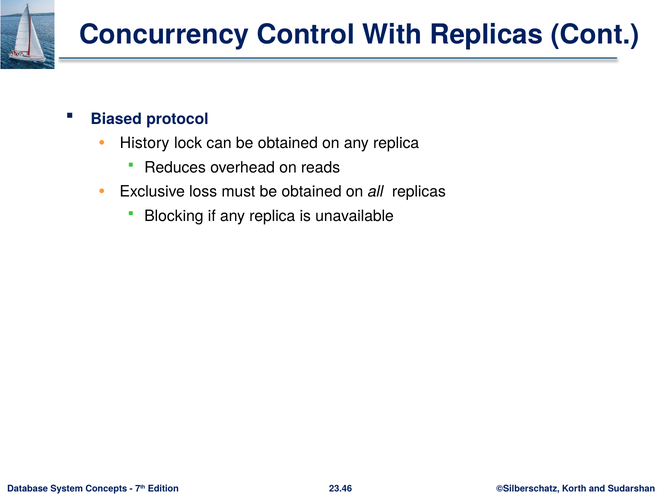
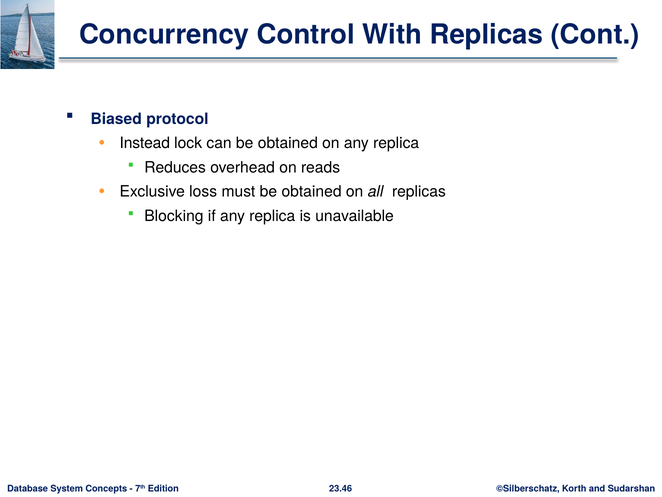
History: History -> Instead (145, 143)
